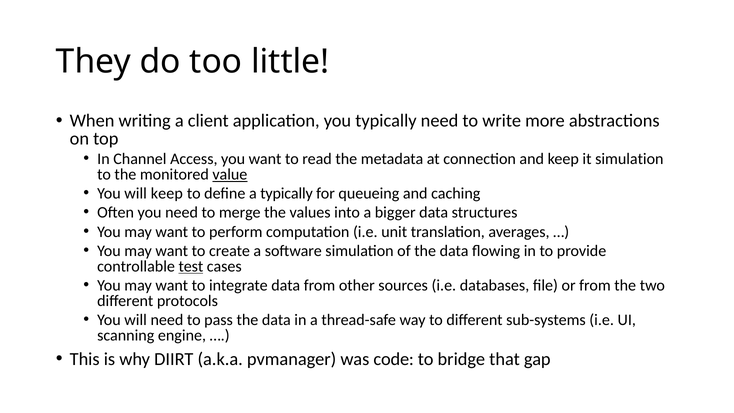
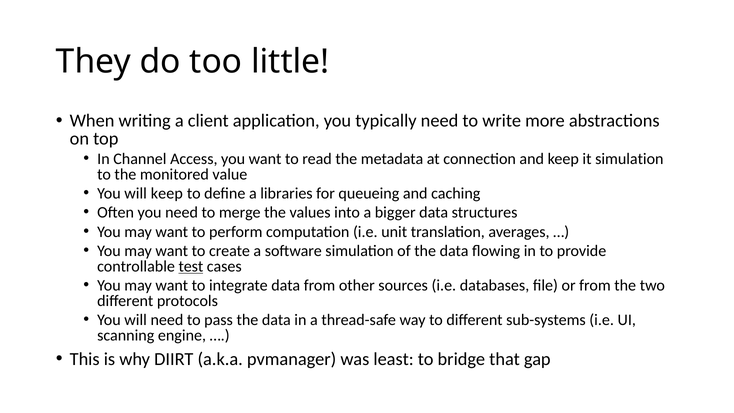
value underline: present -> none (230, 175)
a typically: typically -> libraries (286, 194)
code: code -> least (394, 359)
